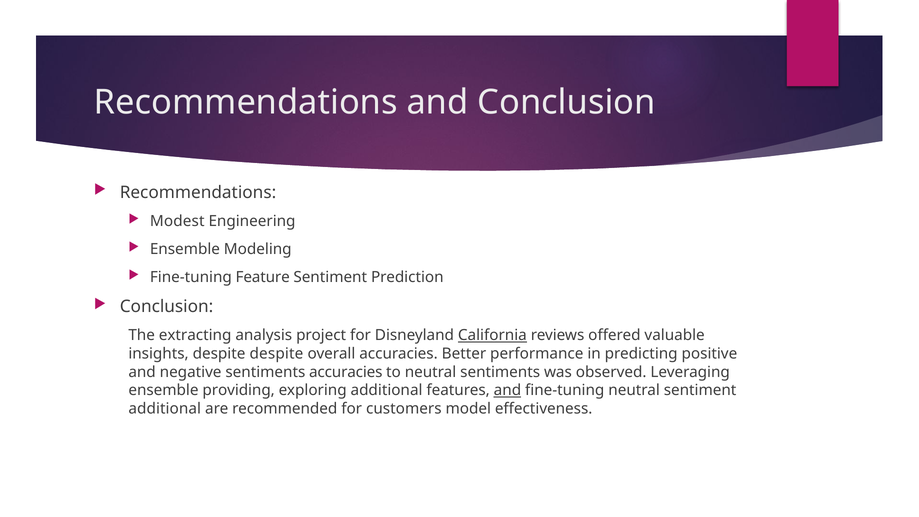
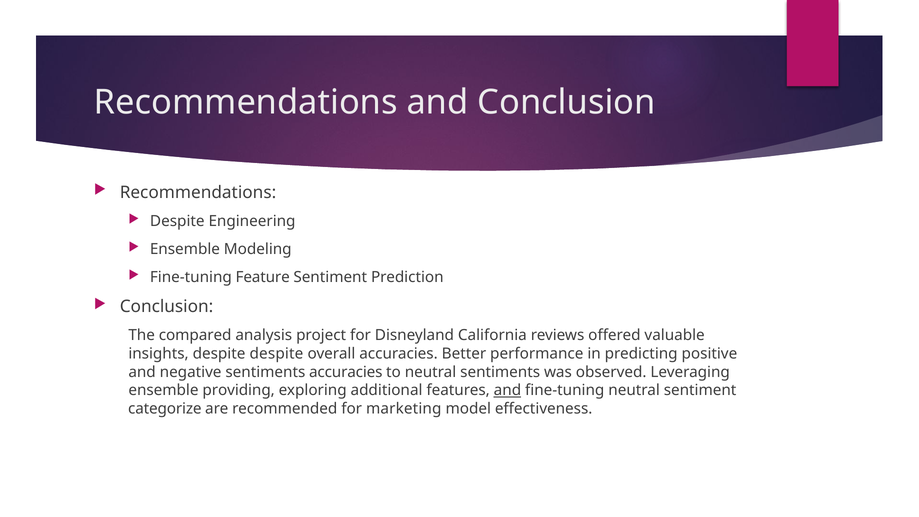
Modest: Modest -> Despite (177, 221)
extracting: extracting -> compared (195, 335)
California underline: present -> none (492, 335)
additional: additional -> categorize (165, 409)
customers: customers -> marketing (404, 409)
